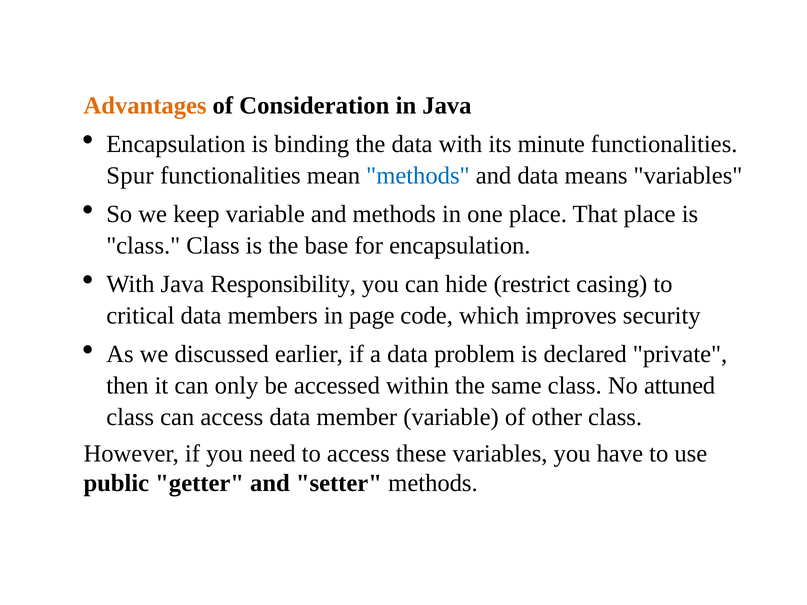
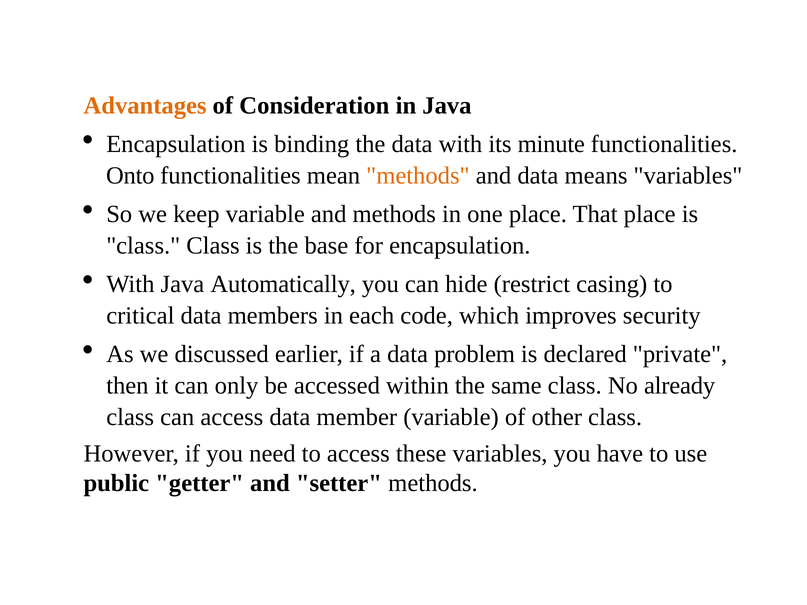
Spur: Spur -> Onto (130, 176)
methods colour: blue -> orange (418, 176)
Responsibility: Responsibility -> Automatically (283, 284)
page: page -> each (372, 316)
attuned: attuned -> already (680, 386)
